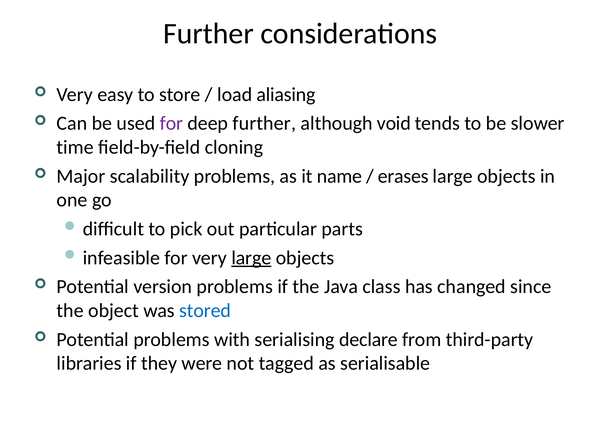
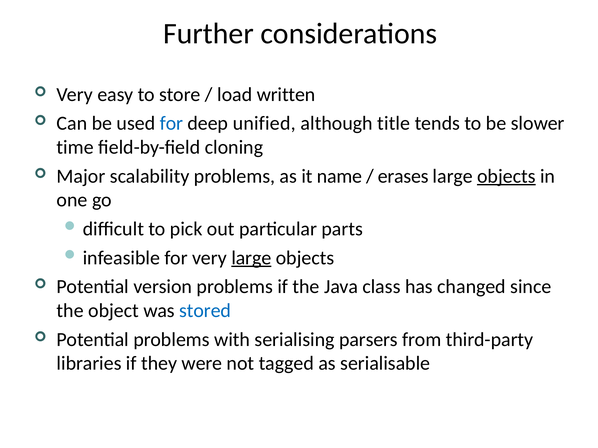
aliasing: aliasing -> written (286, 95)
for colour: purple -> blue (171, 124)
deep further: further -> unified (264, 124)
void: void -> title (394, 124)
objects underline: none -> present (506, 176)
declare: declare -> parsers (368, 340)
